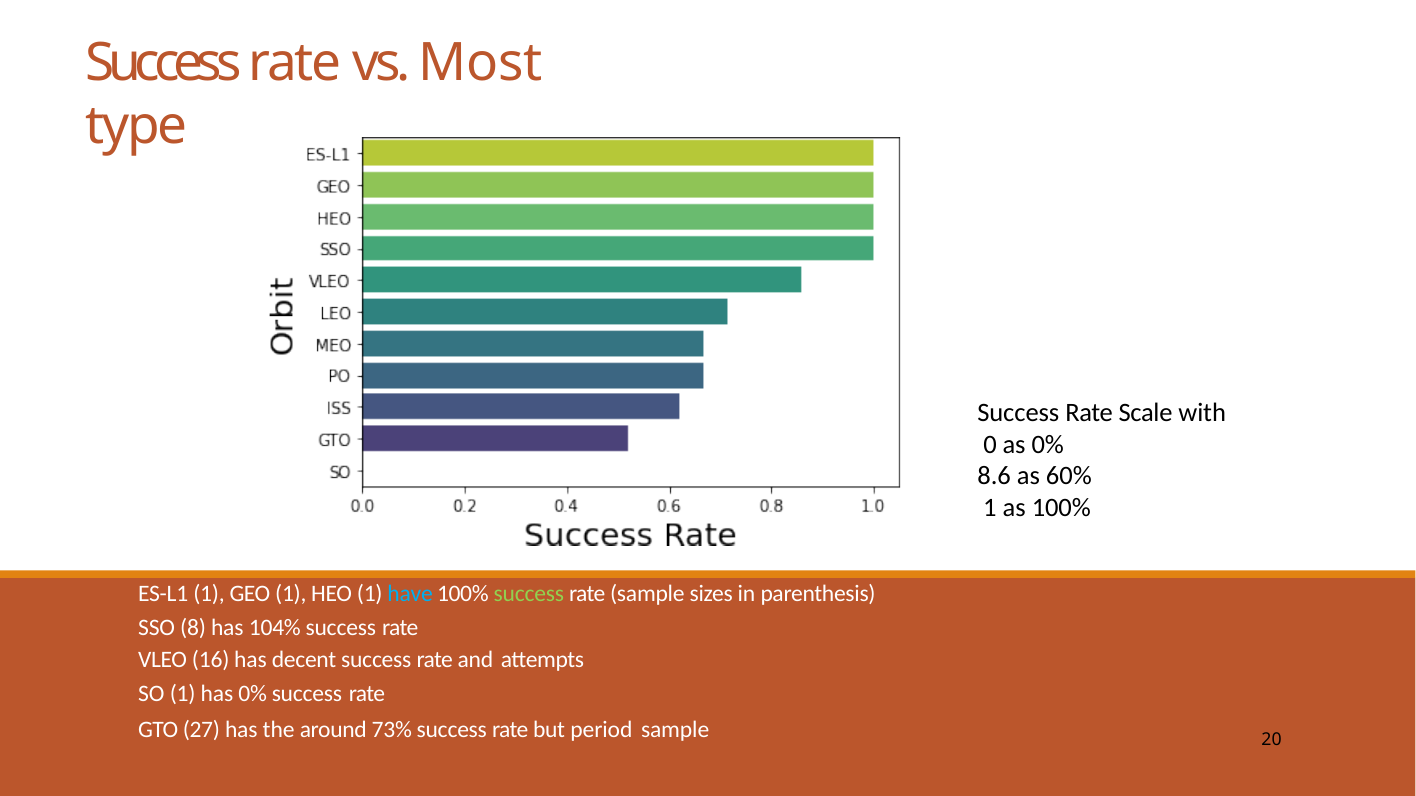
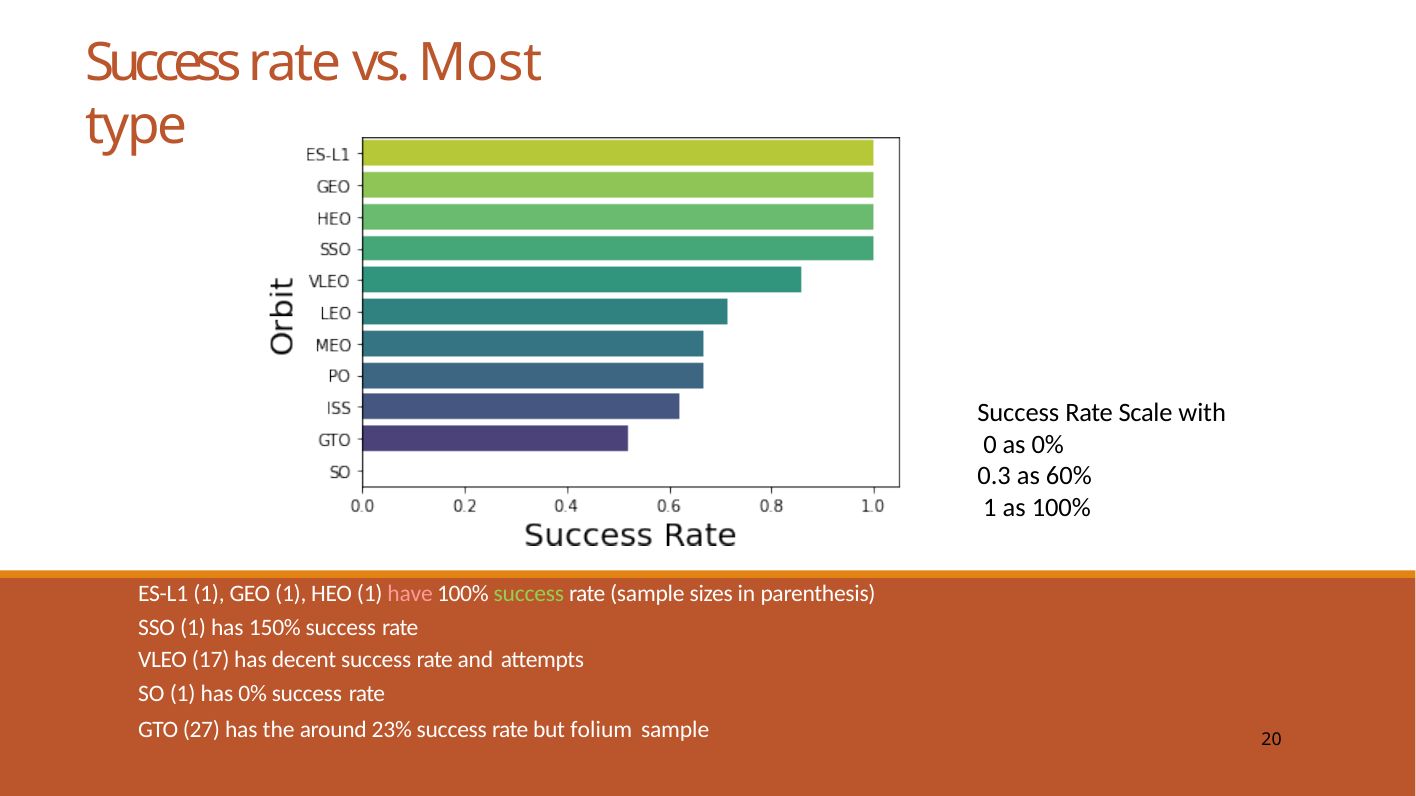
8.6: 8.6 -> 0.3 (994, 476)
have colour: light blue -> pink (410, 594)
SSO 8: 8 -> 1 (193, 628)
104%: 104% -> 150% (275, 628)
16: 16 -> 17 (211, 660)
73%: 73% -> 23% (392, 730)
period: period -> folium (601, 730)
